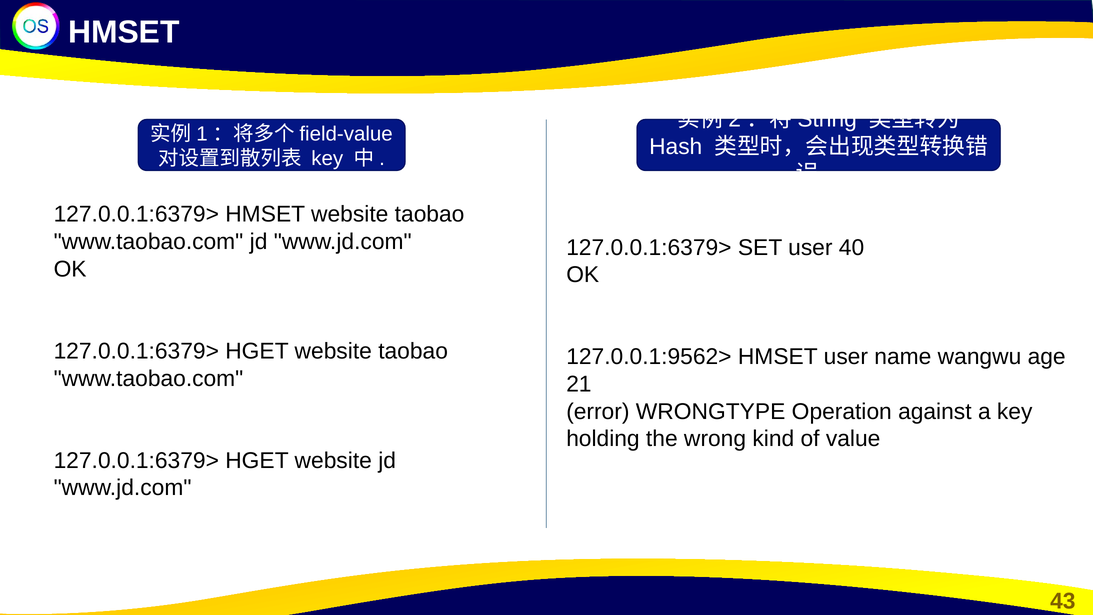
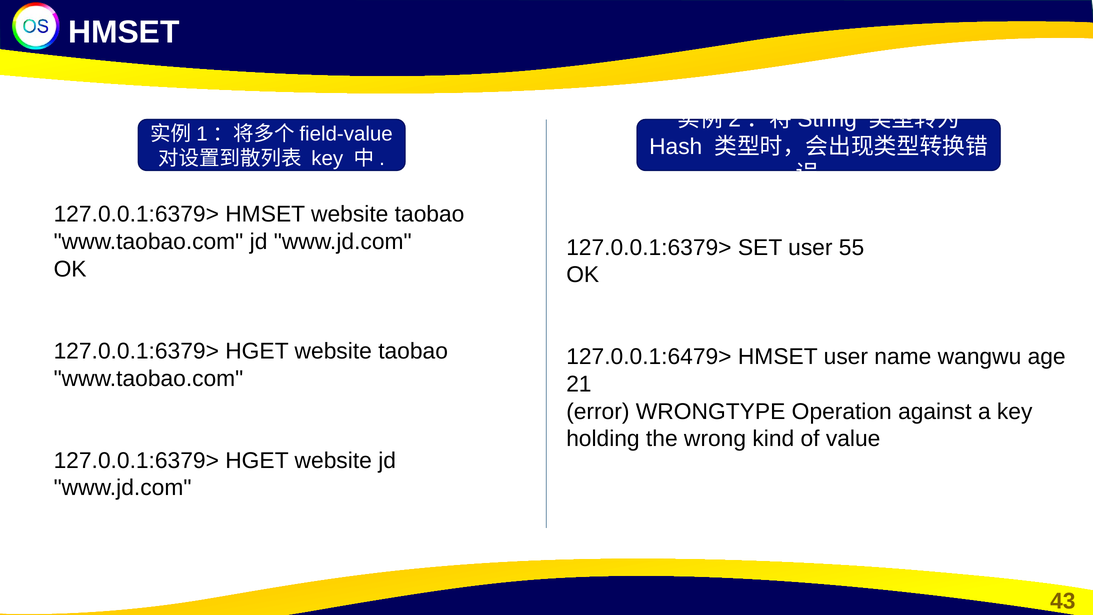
40: 40 -> 55 (852, 247)
127.0.0.1:9562>: 127.0.0.1:9562> -> 127.0.0.1:6479> (649, 357)
